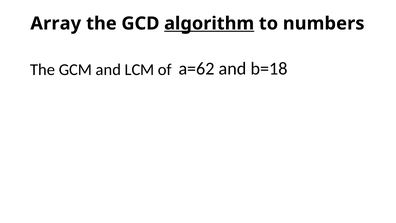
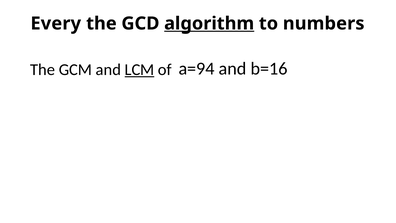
Array: Array -> Every (56, 23)
LCM underline: none -> present (139, 70)
a=62: a=62 -> a=94 (197, 69)
b=18: b=18 -> b=16 (269, 69)
